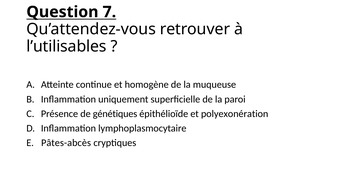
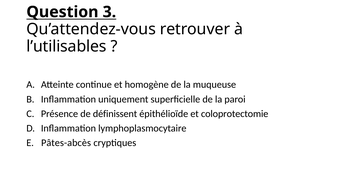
7: 7 -> 3 (109, 12)
génétiques: génétiques -> définissent (115, 113)
polyexonération: polyexonération -> coloprotectomie (235, 113)
